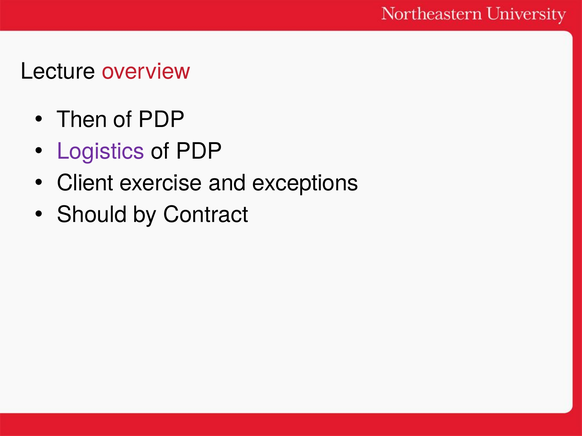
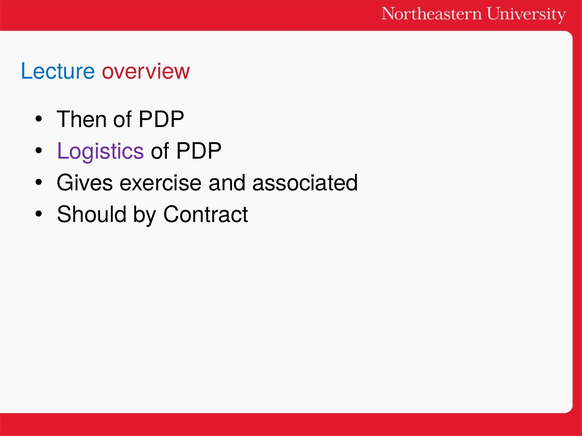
Lecture colour: black -> blue (58, 71)
Client: Client -> Gives (85, 183)
exceptions: exceptions -> associated (305, 183)
